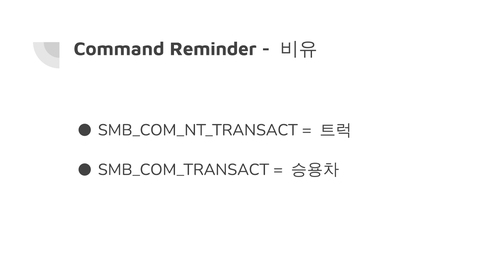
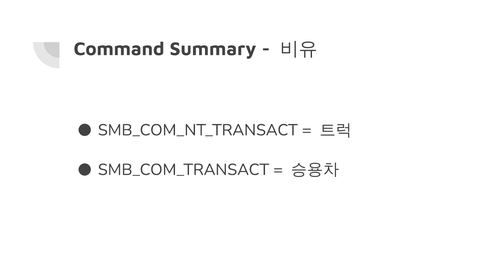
Reminder: Reminder -> Summary (213, 49)
